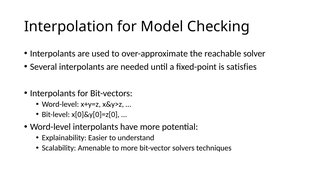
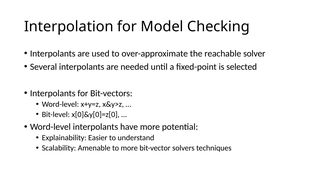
satisfies: satisfies -> selected (242, 67)
